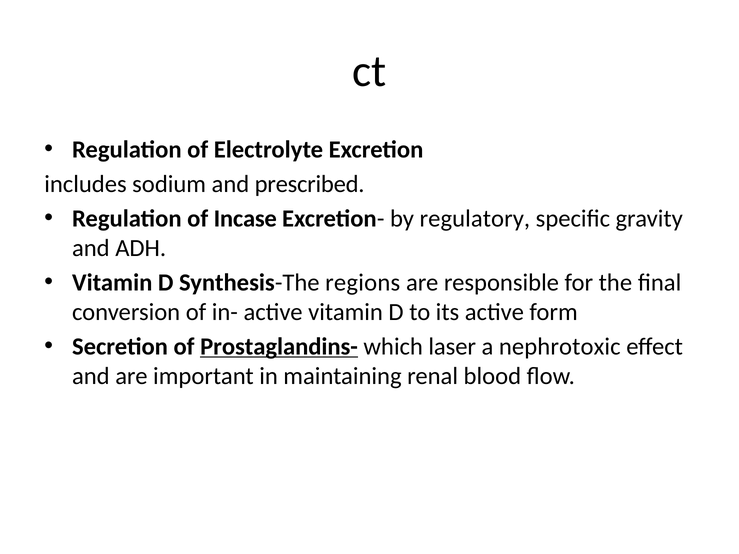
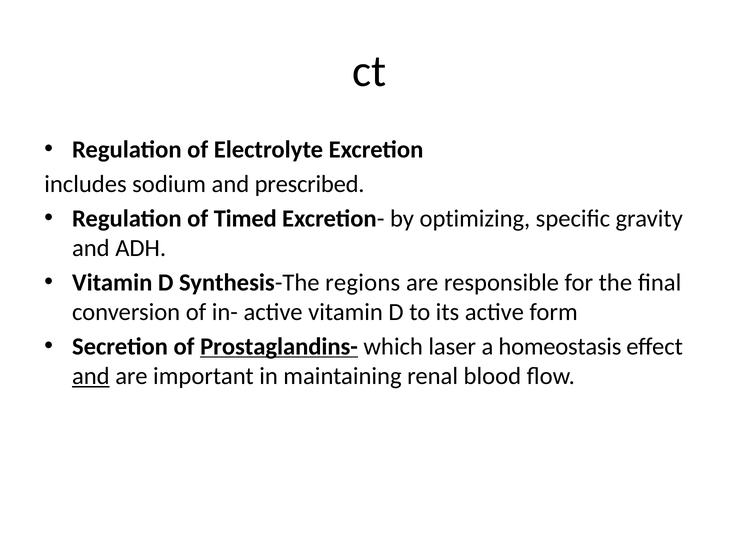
Incase: Incase -> Timed (245, 218)
regulatory: regulatory -> optimizing (475, 218)
nephrotoxic: nephrotoxic -> homeostasis (560, 347)
and underline: none -> present (91, 376)
